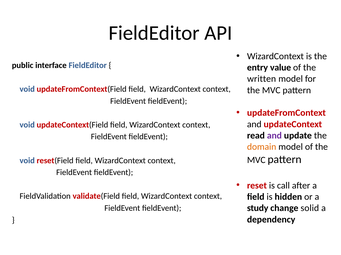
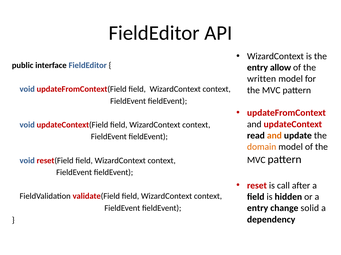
value: value -> allow (281, 68)
and colour: purple -> orange (274, 136)
study: study -> entry (258, 209)
